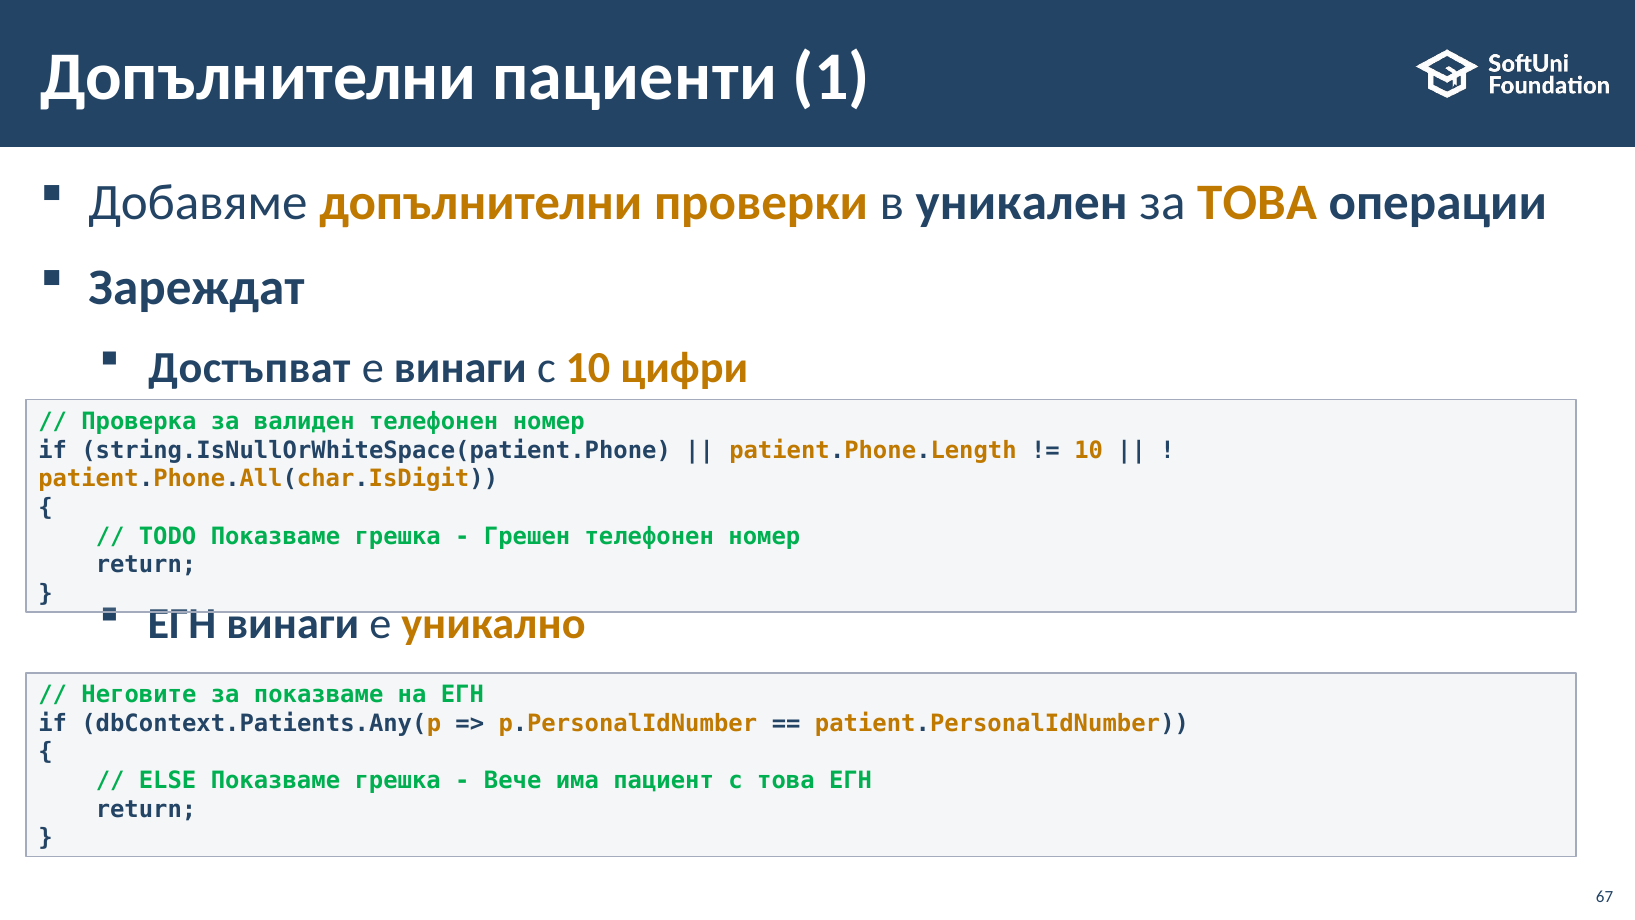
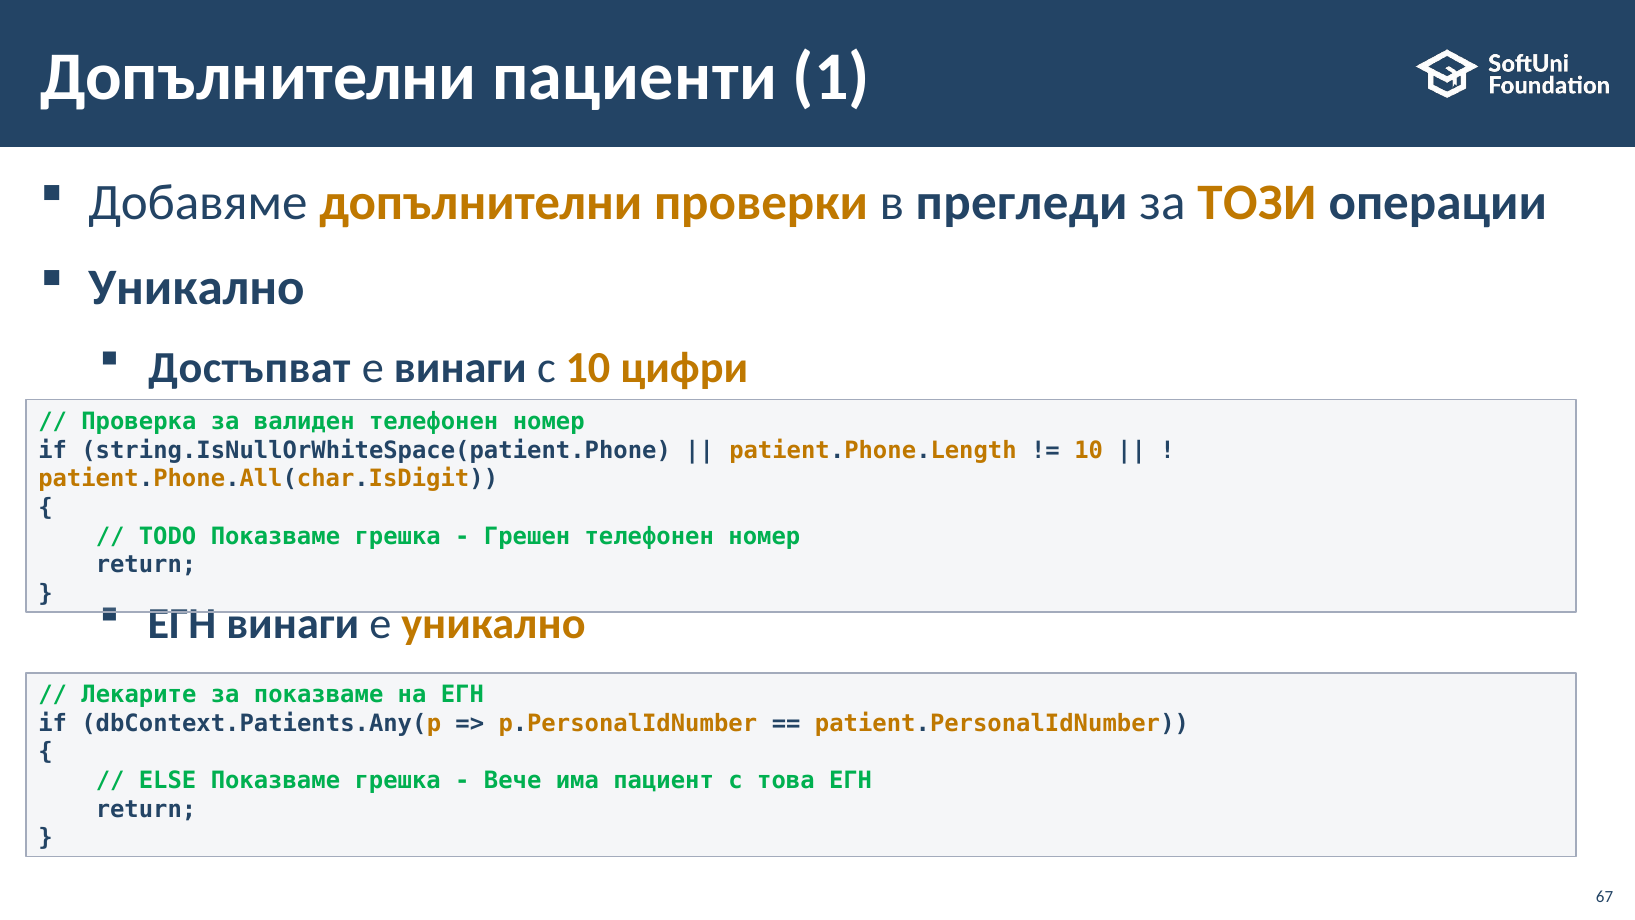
уникален: уникален -> прегледи (1022, 203)
за ТОВА: ТОВА -> ТОЗИ (1257, 203)
Зареждат: Зареждат -> Уникално (196, 287)
Неговите: Неговите -> Лекарите (139, 695)
